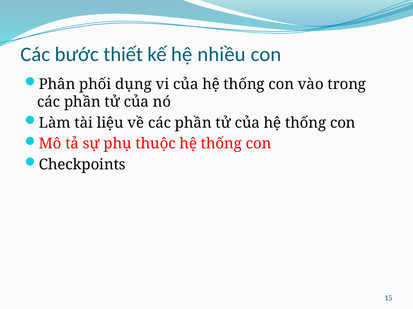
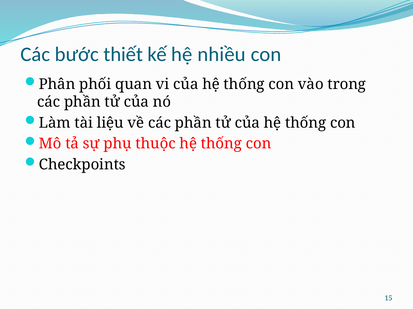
dụng: dụng -> quan (134, 84)
